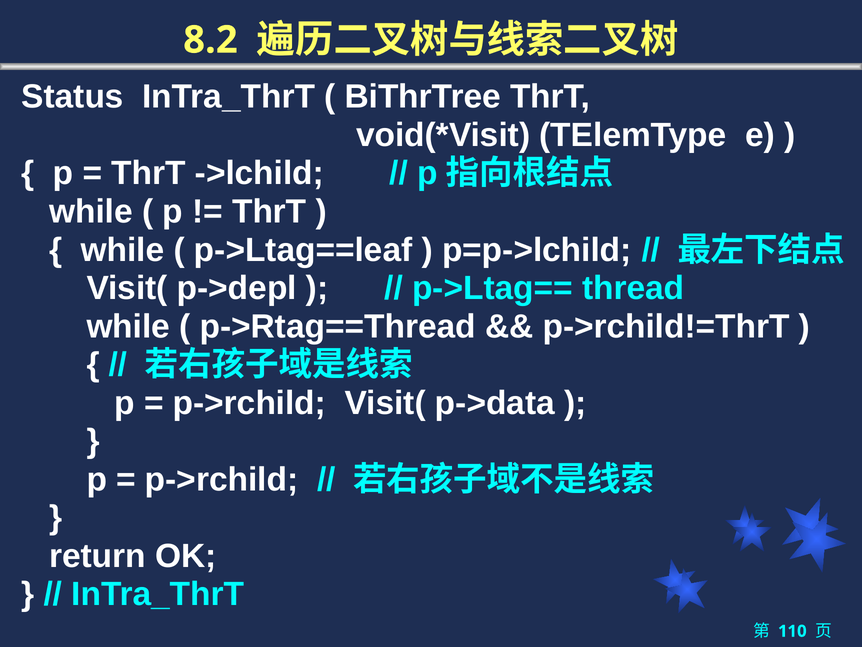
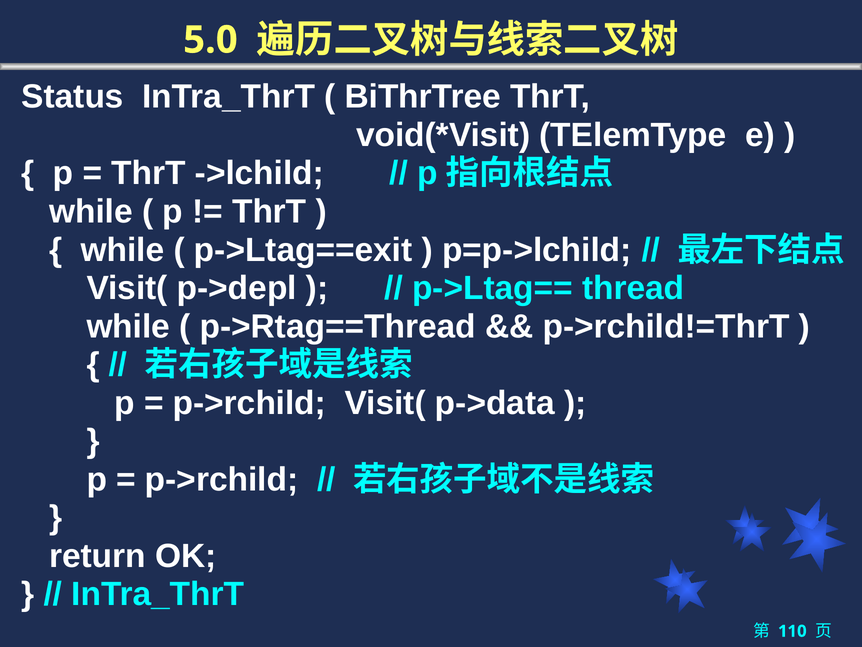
8.2: 8.2 -> 5.0 (210, 40)
p->Ltag==leaf: p->Ltag==leaf -> p->Ltag==exit (303, 250)
